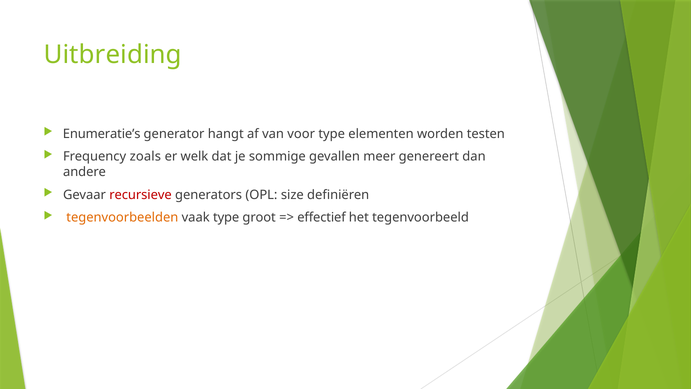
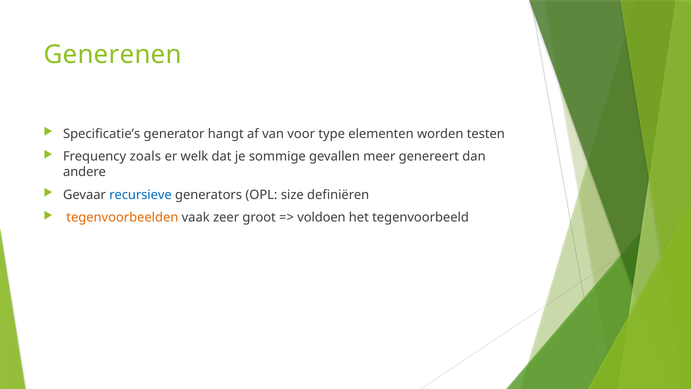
Uitbreiding: Uitbreiding -> Generenen (113, 54)
Enumeratie’s: Enumeratie’s -> Specificatie’s (102, 134)
recursieve colour: red -> blue (141, 195)
vaak type: type -> zeer (226, 218)
effectief: effectief -> voldoen (321, 218)
